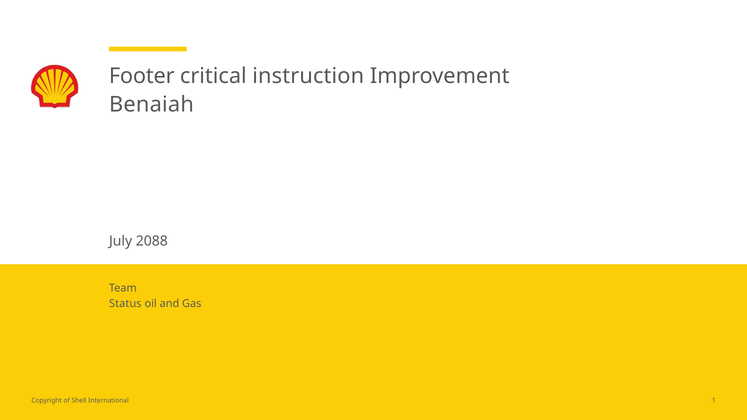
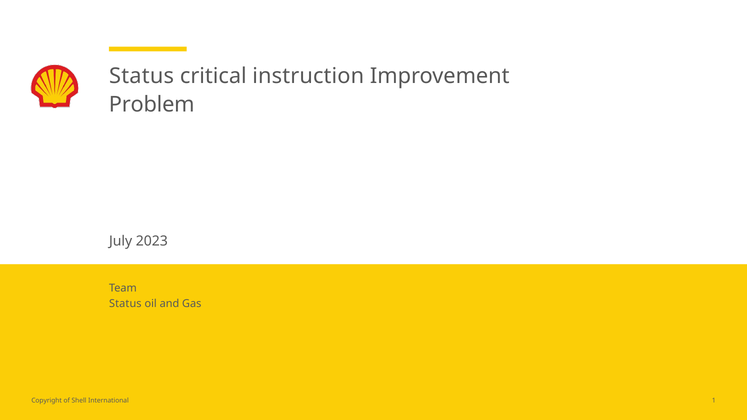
Footer: Footer -> Status (142, 76)
Benaiah: Benaiah -> Problem (152, 105)
2088: 2088 -> 2023 (152, 241)
